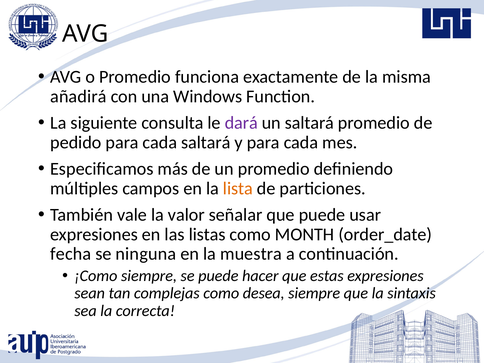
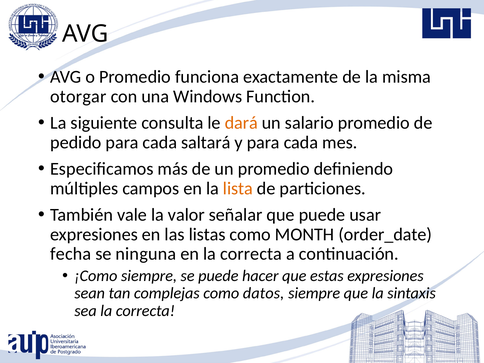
añadirá: añadirá -> otorgar (78, 96)
dará colour: purple -> orange (241, 123)
un saltará: saltará -> salario (309, 123)
en la muestra: muestra -> correcta (251, 254)
desea: desea -> datos (264, 293)
